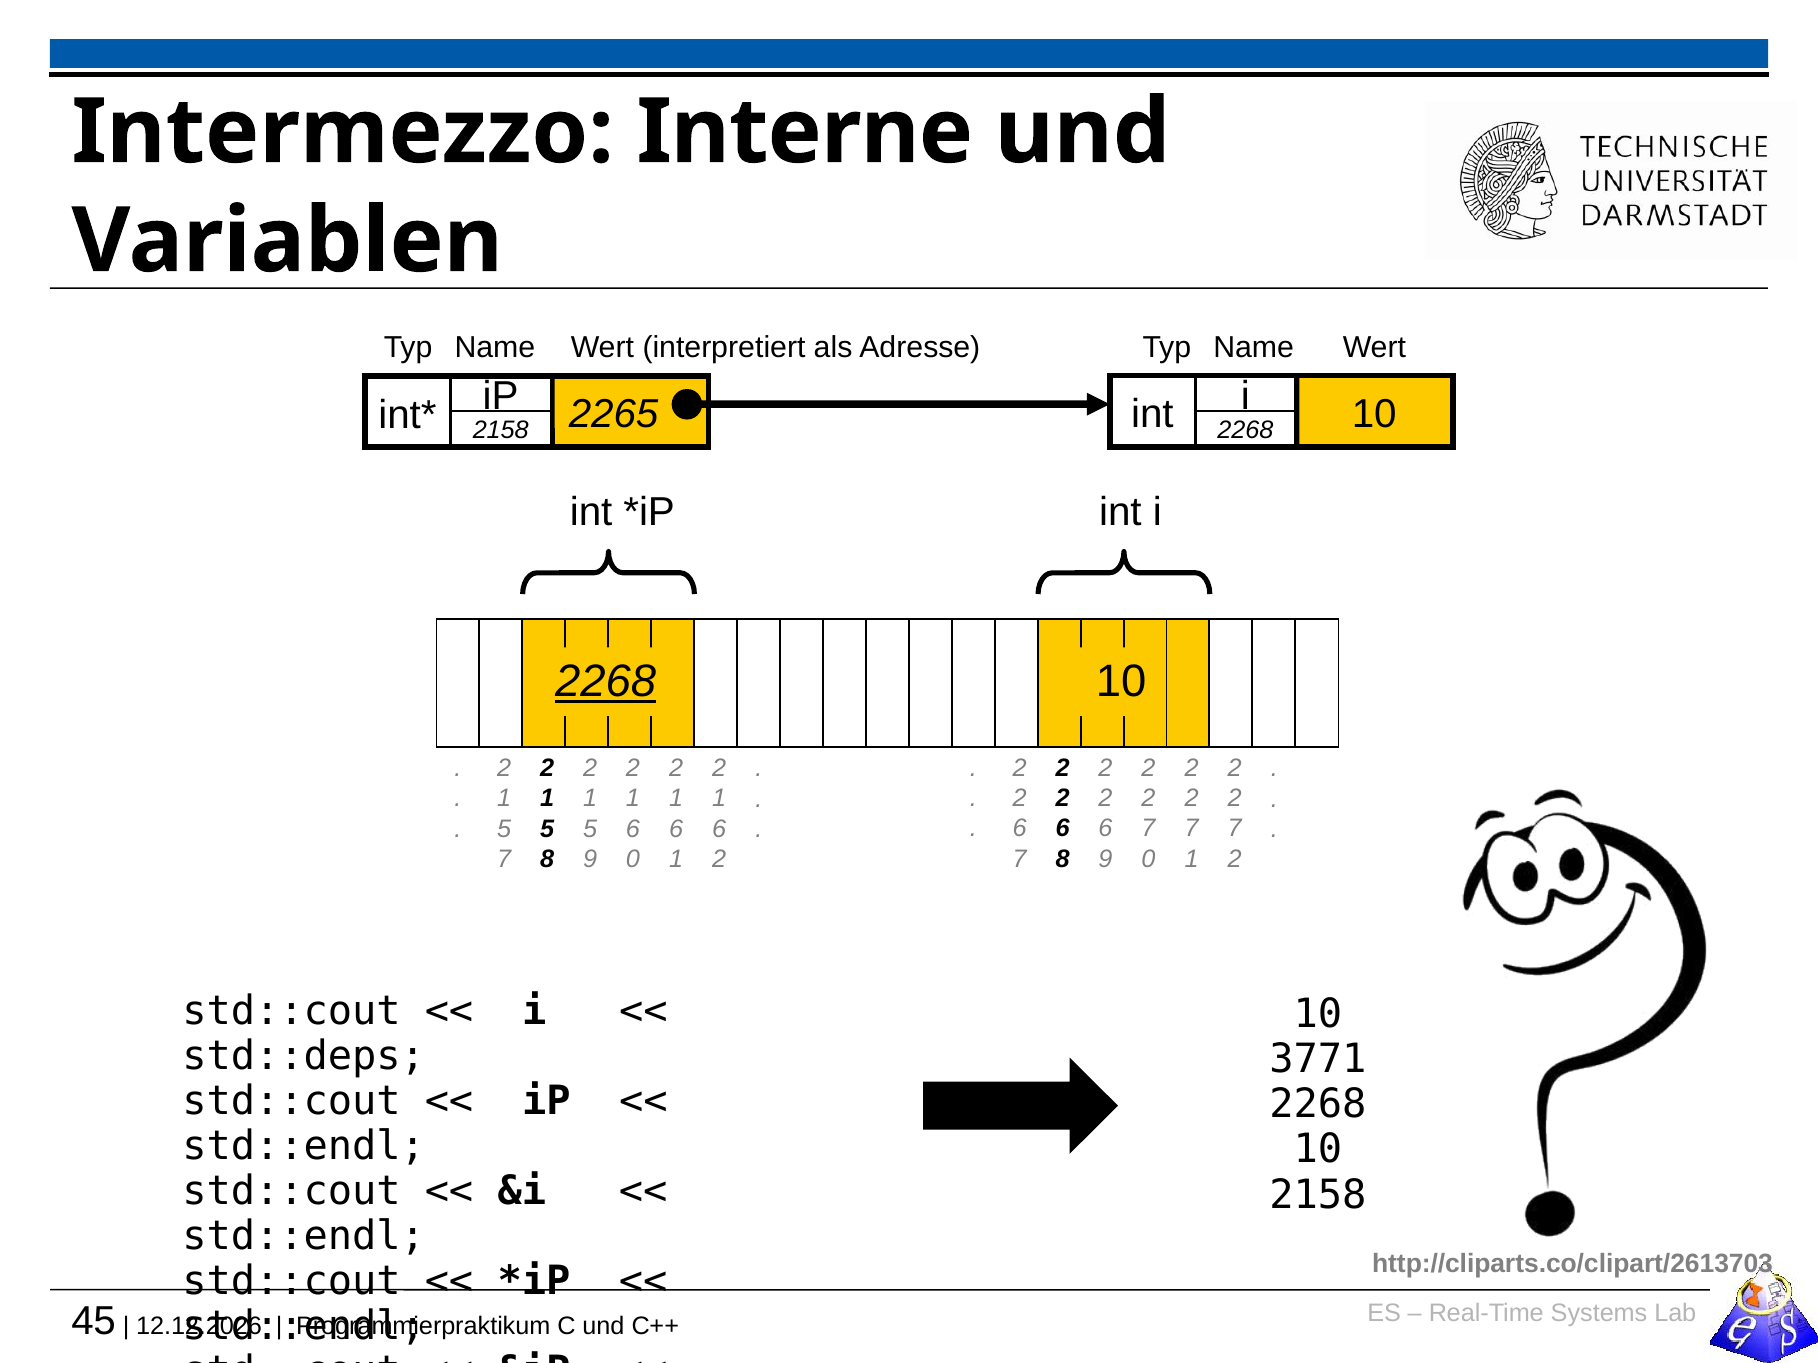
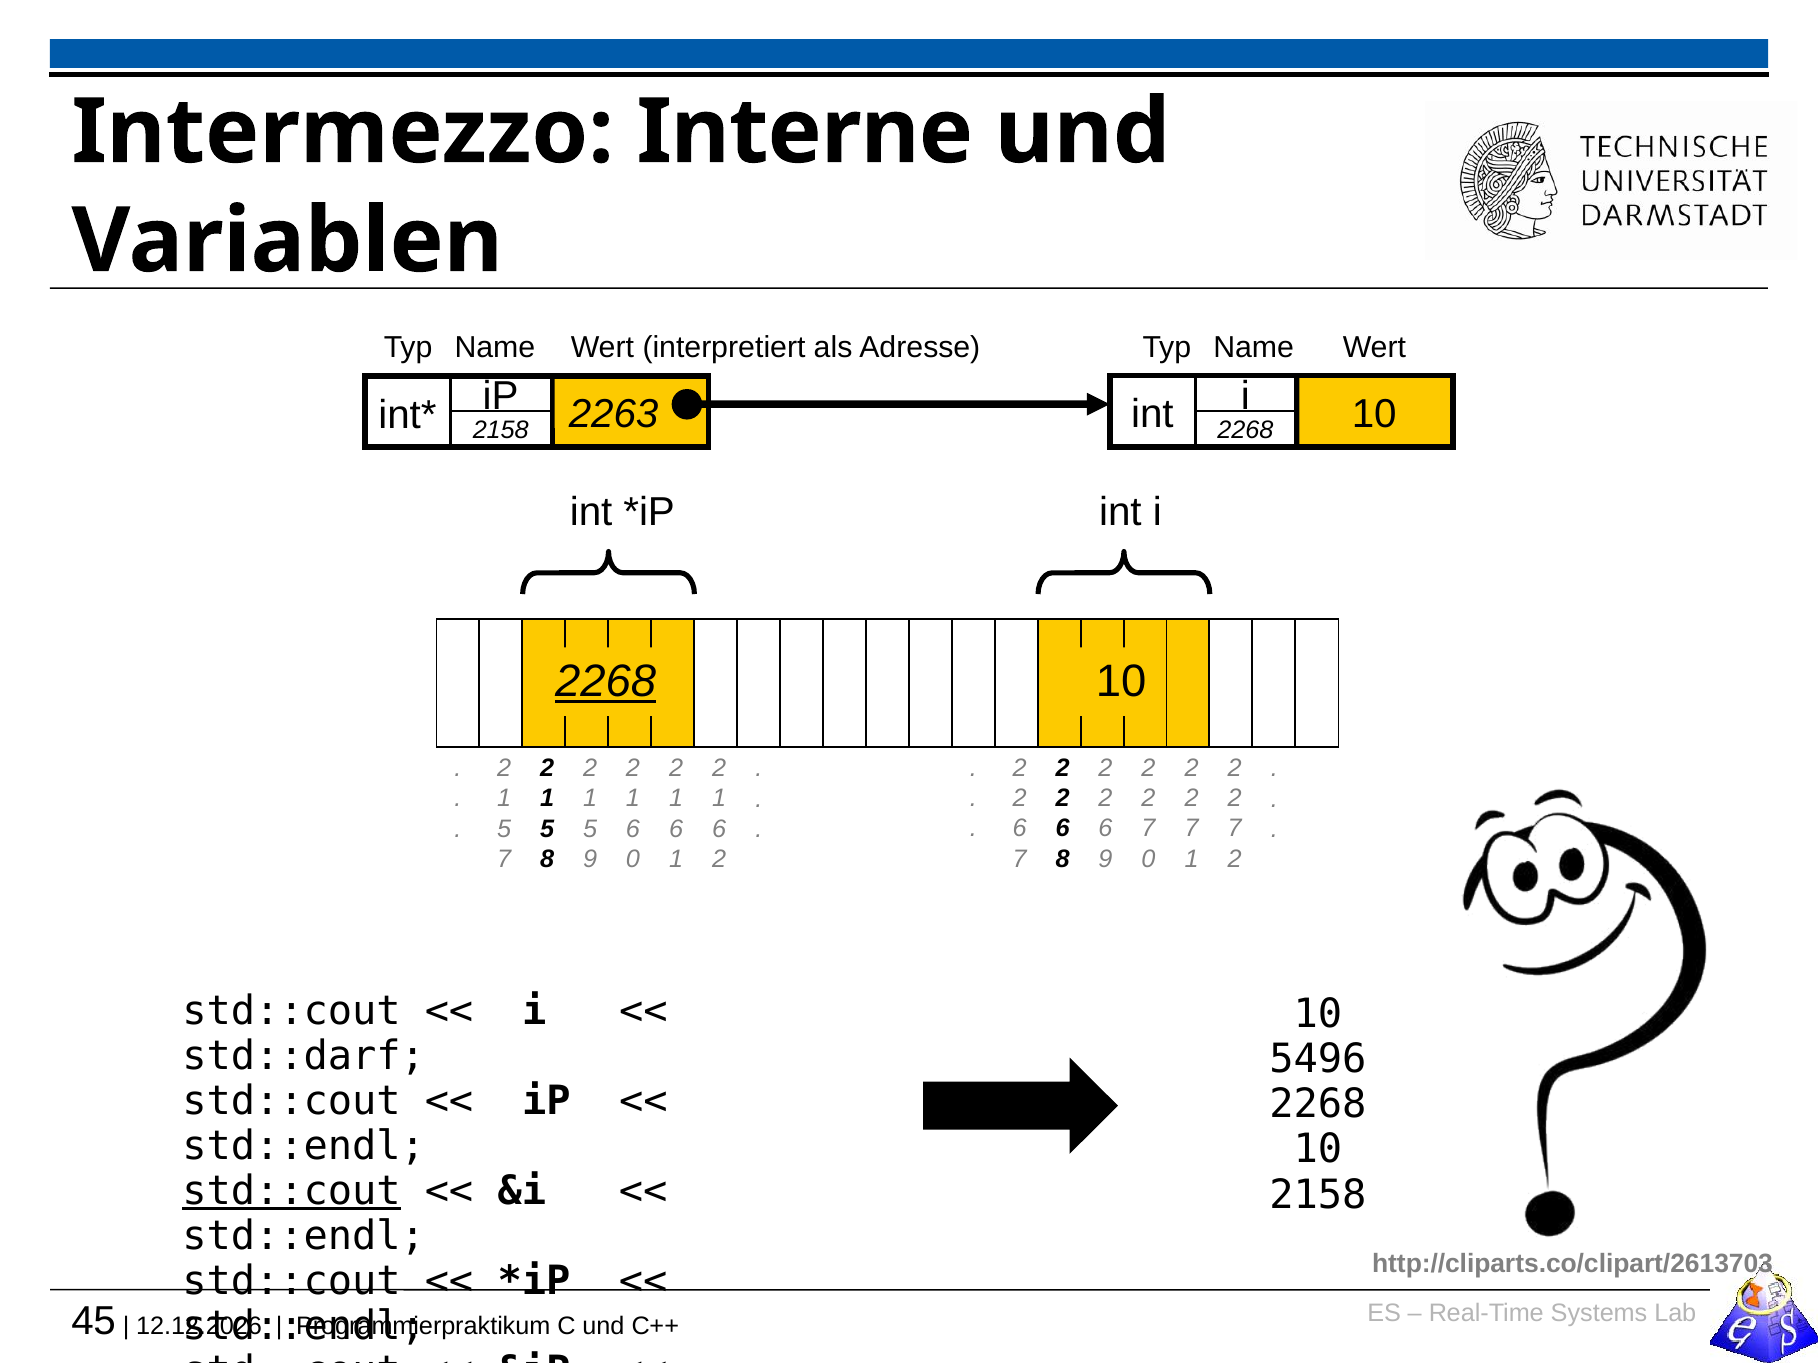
2265: 2265 -> 2263 (614, 415)
std::deps: std::deps -> std::darf (304, 1056)
3771: 3771 -> 5496 (1318, 1060)
std::cout underline: none -> present (292, 1192)
